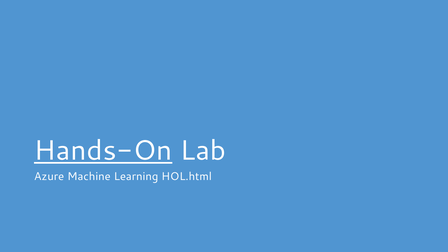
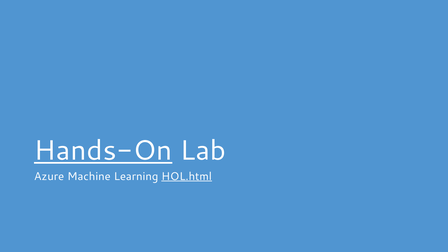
HOL.html underline: none -> present (187, 176)
